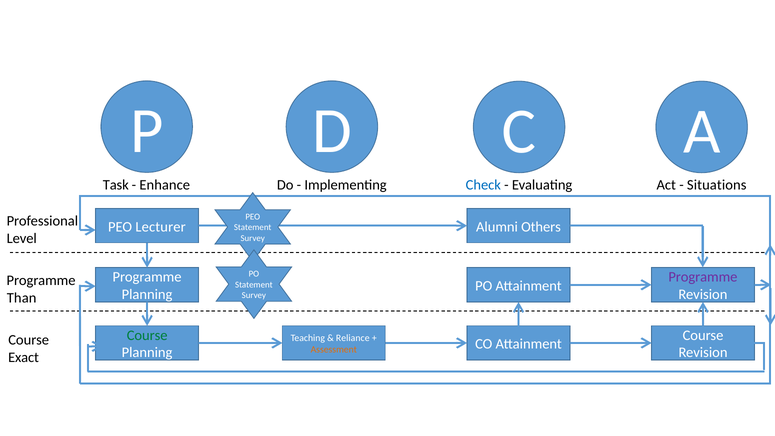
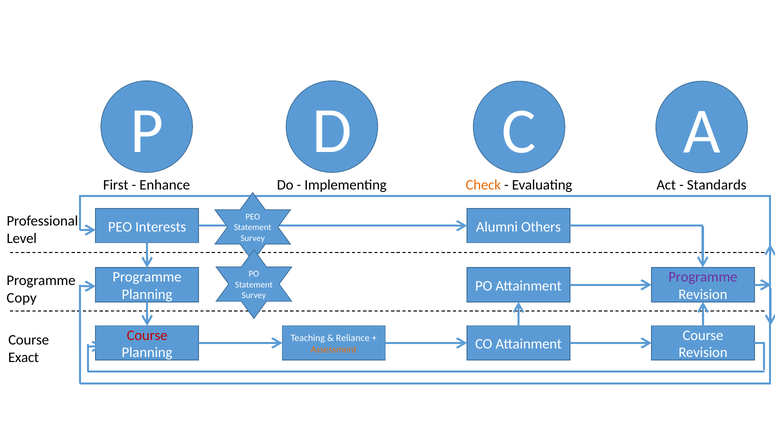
Task: Task -> First (116, 185)
Check colour: blue -> orange (483, 185)
Situations: Situations -> Standards (717, 185)
Lecturer: Lecturer -> Interests (161, 227)
Than: Than -> Copy (22, 298)
Course colour: green -> red (147, 335)
